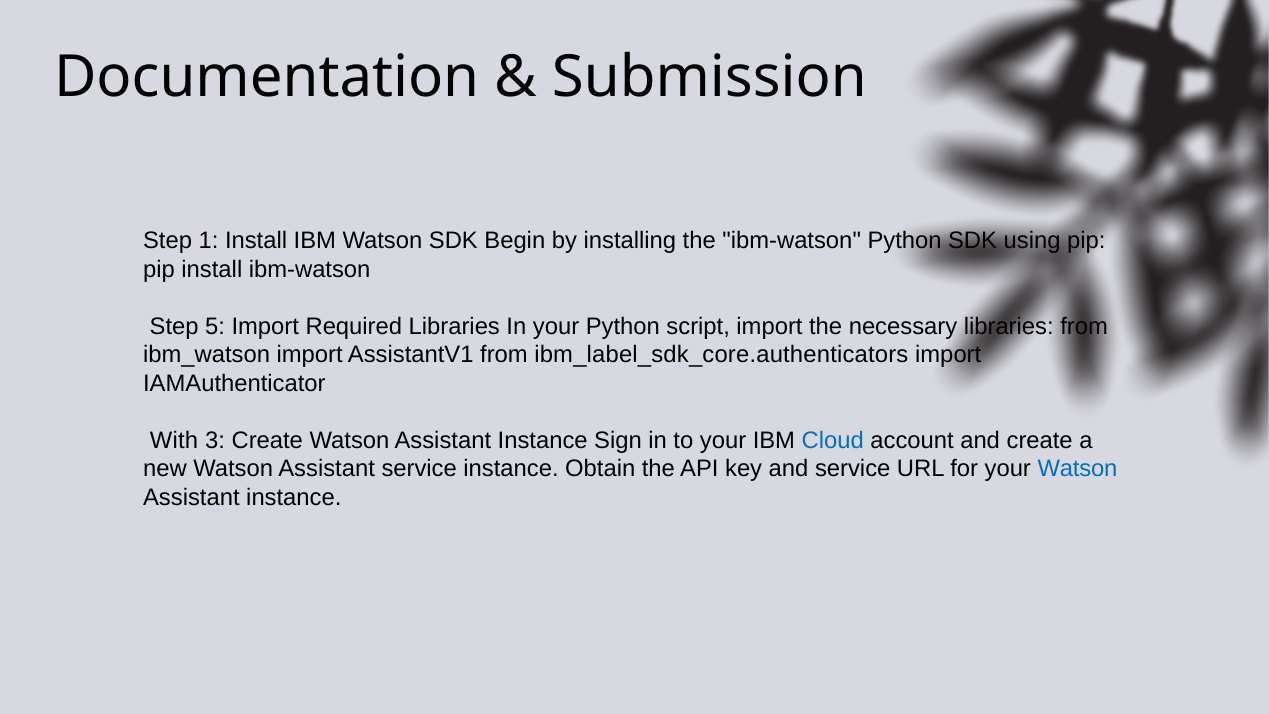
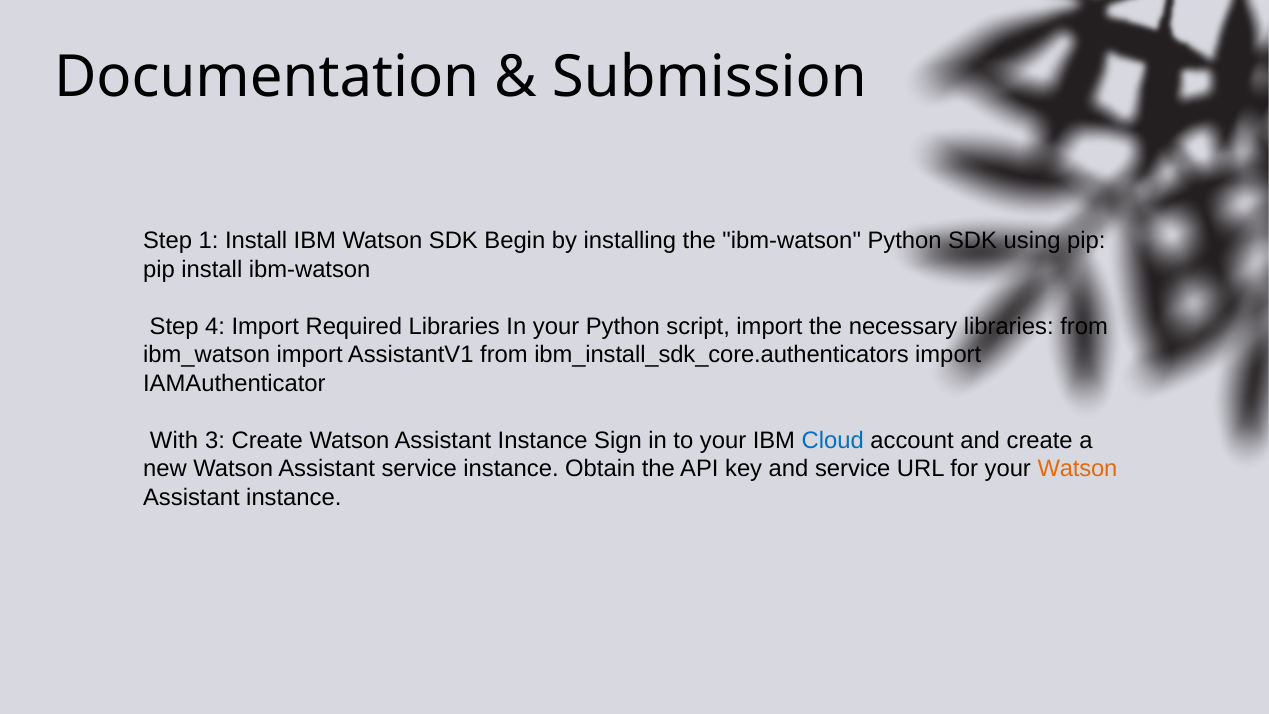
5: 5 -> 4 (215, 326)
ibm_label_sdk_core.authenticators: ibm_label_sdk_core.authenticators -> ibm_install_sdk_core.authenticators (721, 355)
Watson colour: blue -> orange (1077, 469)
